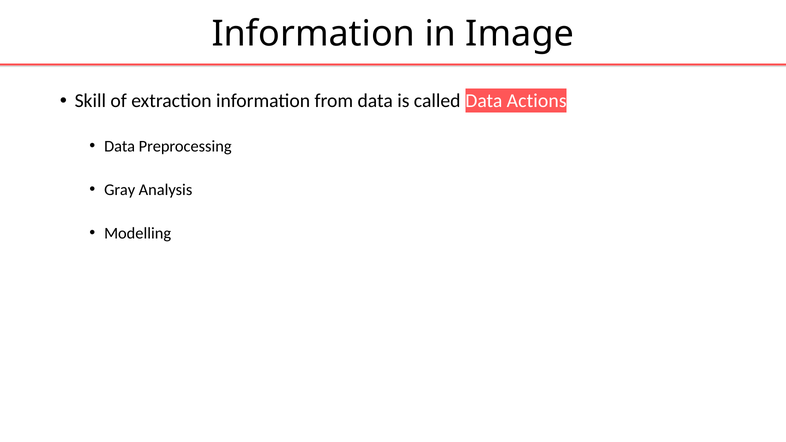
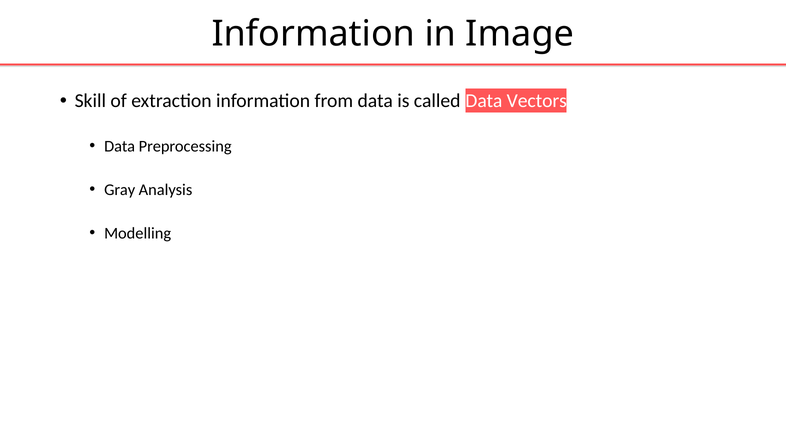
Actions: Actions -> Vectors (537, 101)
